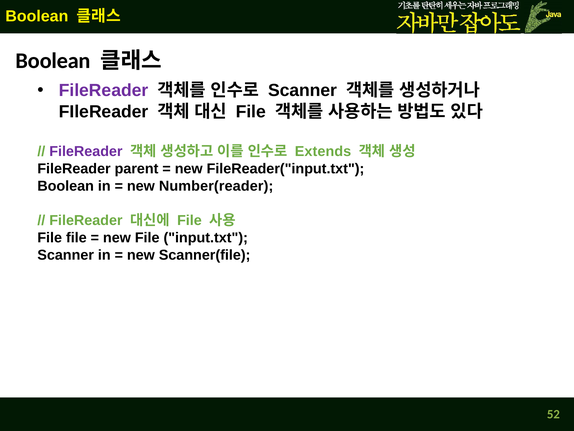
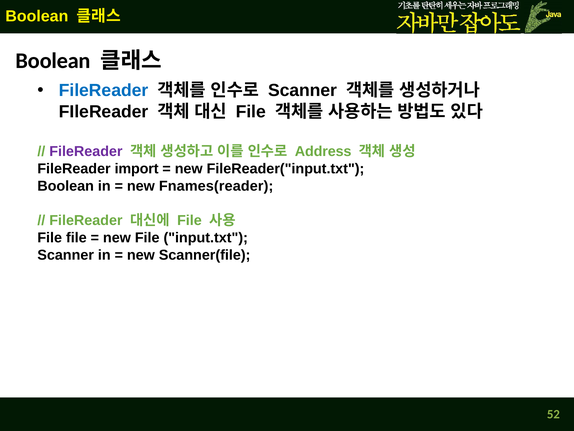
FileReader colour: purple -> blue (104, 90)
Extends: Extends -> Address (323, 151)
parent: parent -> import (137, 169)
Number(reader: Number(reader -> Fnames(reader (216, 186)
